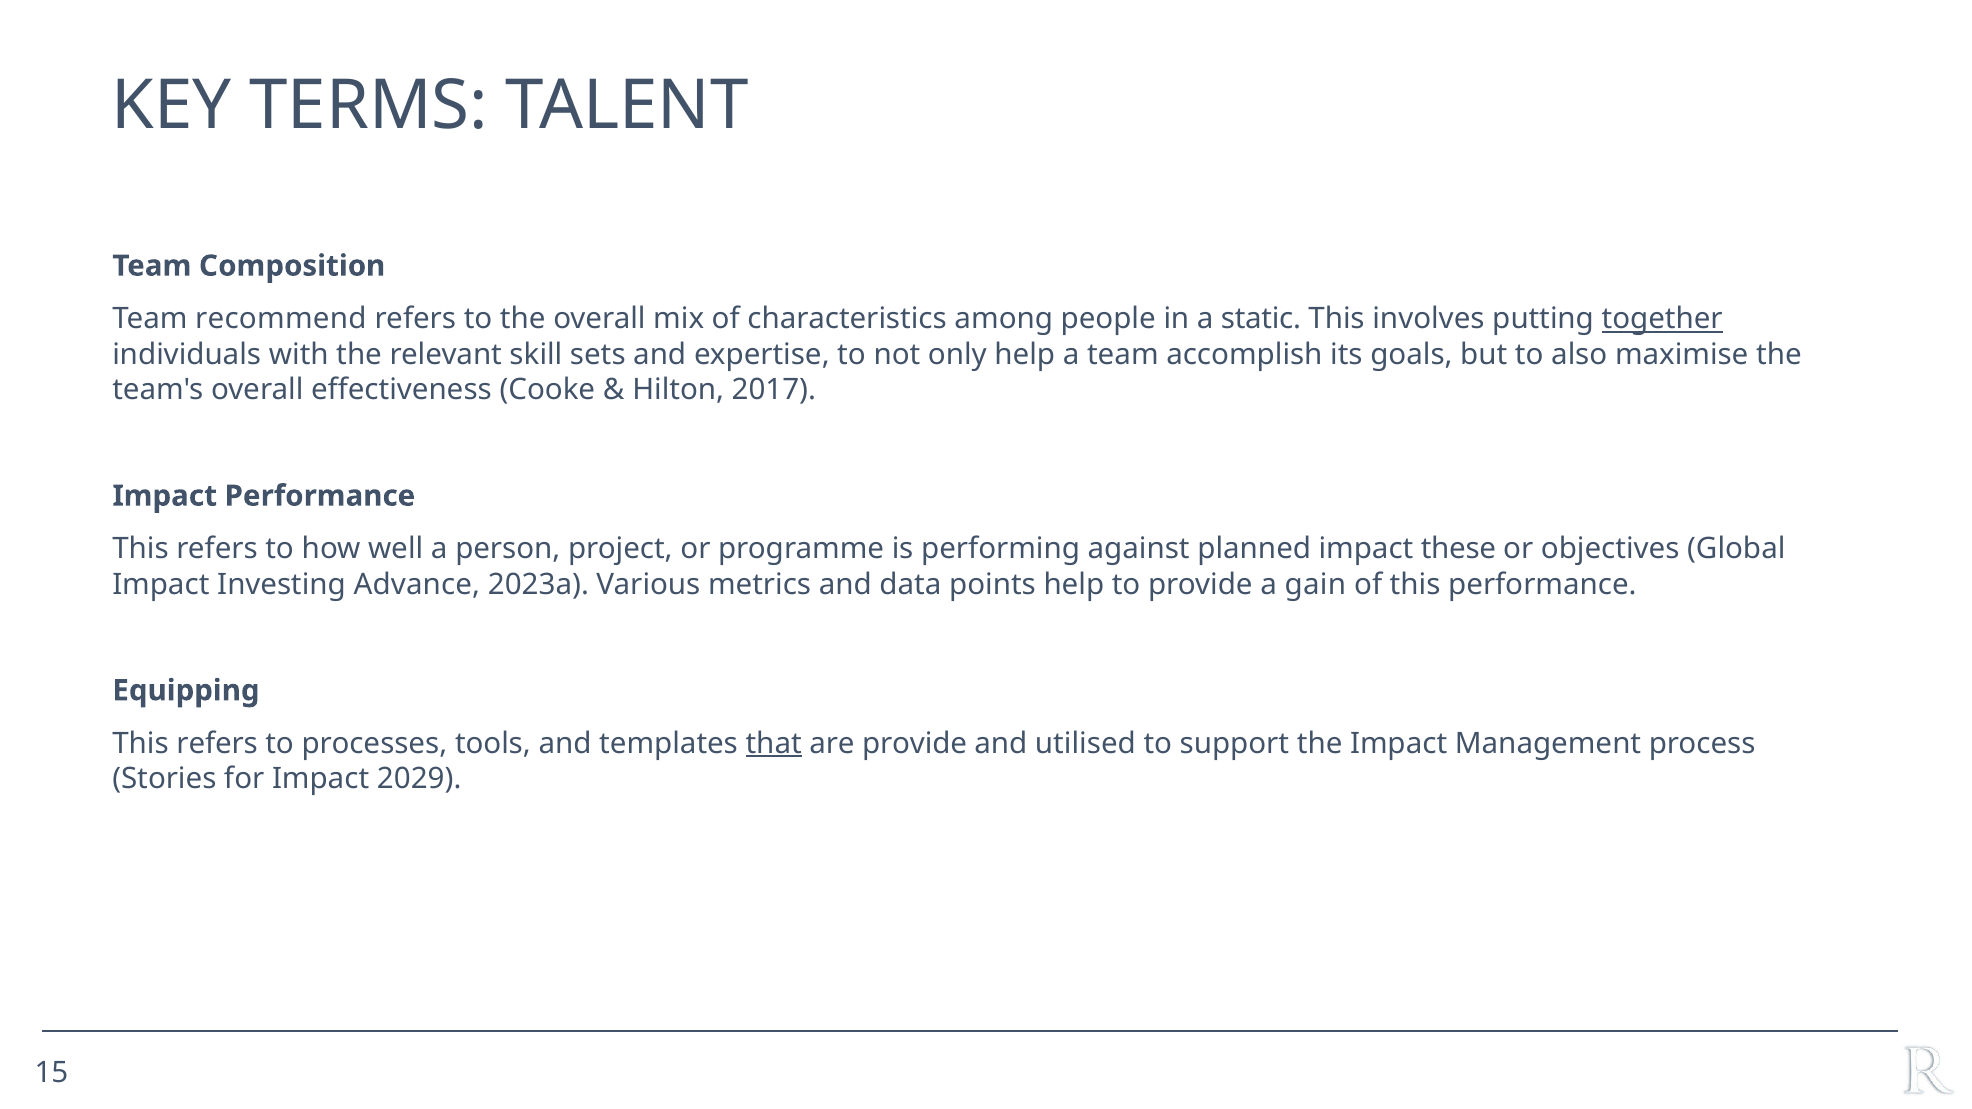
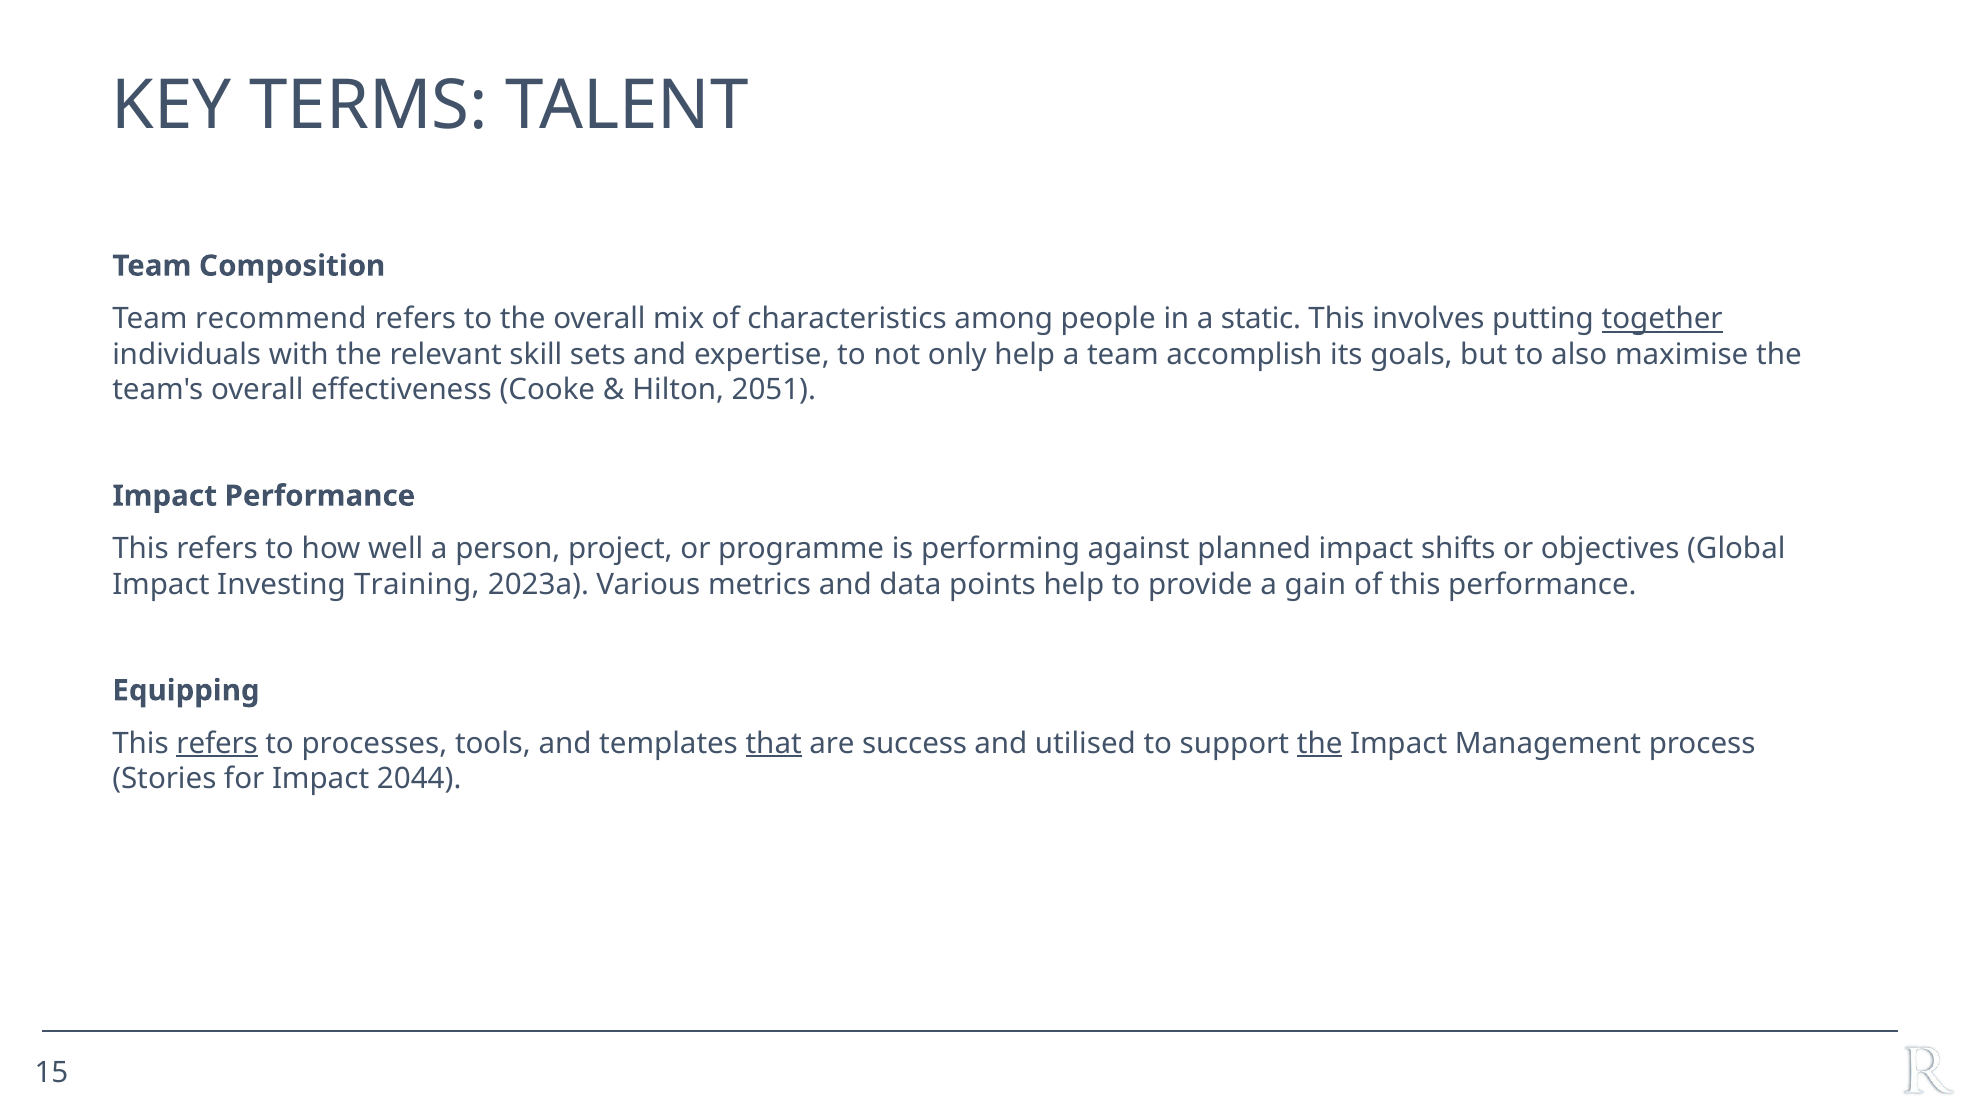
2017: 2017 -> 2051 (774, 390)
these: these -> shifts (1458, 549)
Advance: Advance -> Training (417, 585)
refers underline: none -> present (217, 744)
are provide: provide -> success (914, 744)
the underline: none -> present (1320, 744)
2029: 2029 -> 2044 (419, 779)
